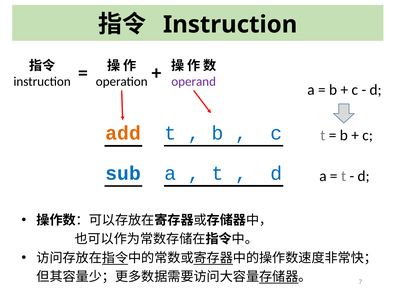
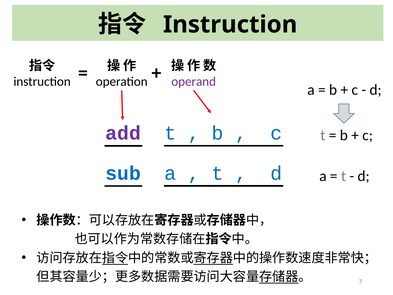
add colour: orange -> purple (123, 133)
